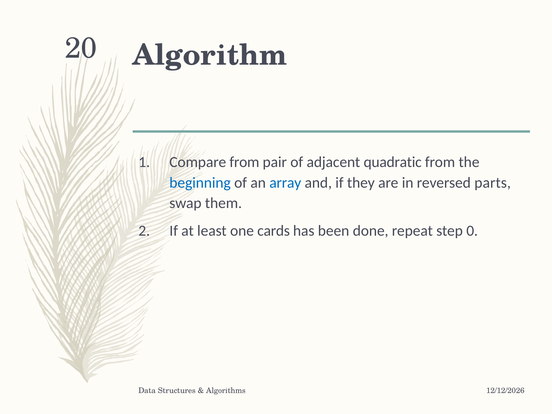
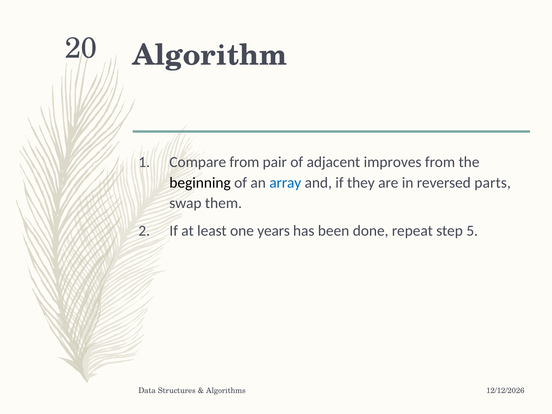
quadratic: quadratic -> improves (393, 162)
beginning colour: blue -> black (200, 183)
cards: cards -> years (274, 231)
0: 0 -> 5 (472, 231)
